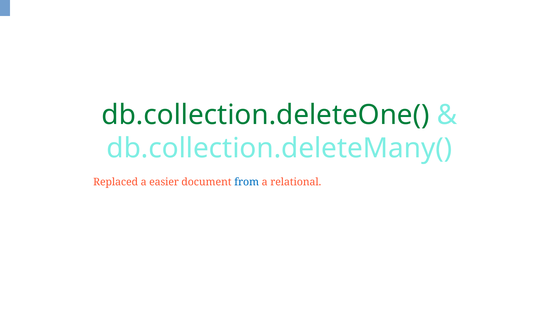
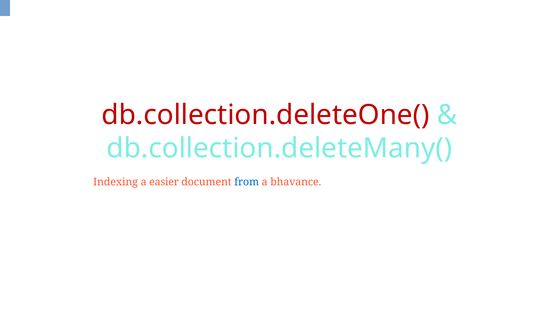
db.collection.deleteOne( colour: green -> red (266, 115)
Replaced: Replaced -> Indexing (116, 182)
relational: relational -> bhavance (296, 182)
